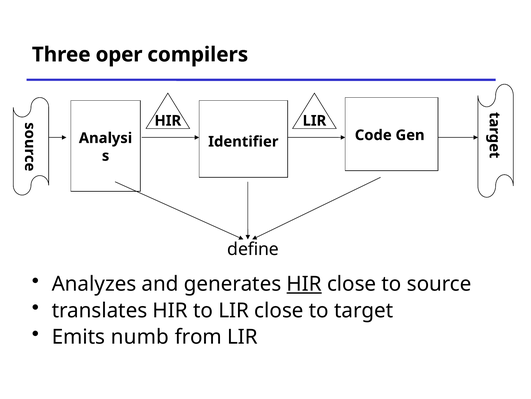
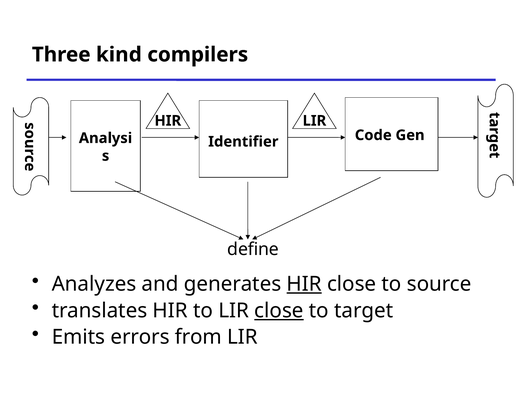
oper: oper -> kind (119, 55)
close underline: none -> present (279, 310)
numb: numb -> errors (140, 337)
